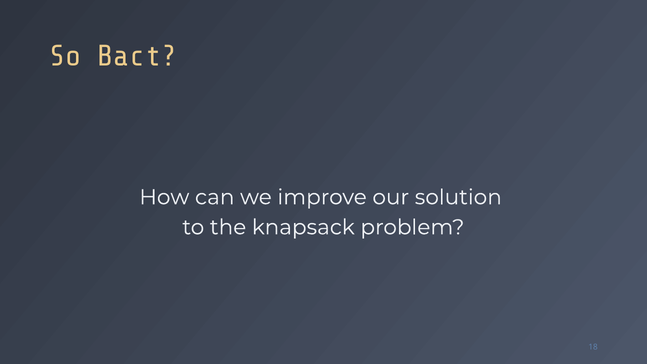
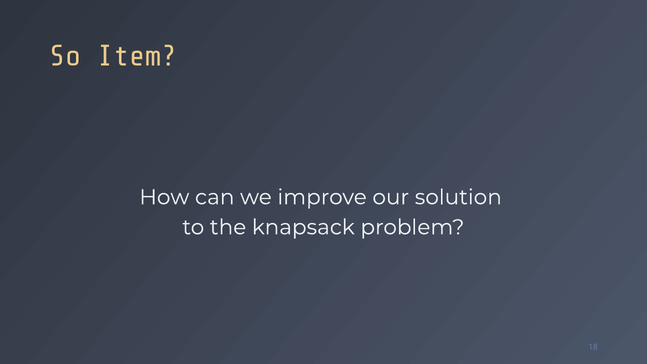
Bact: Bact -> Item (137, 56)
